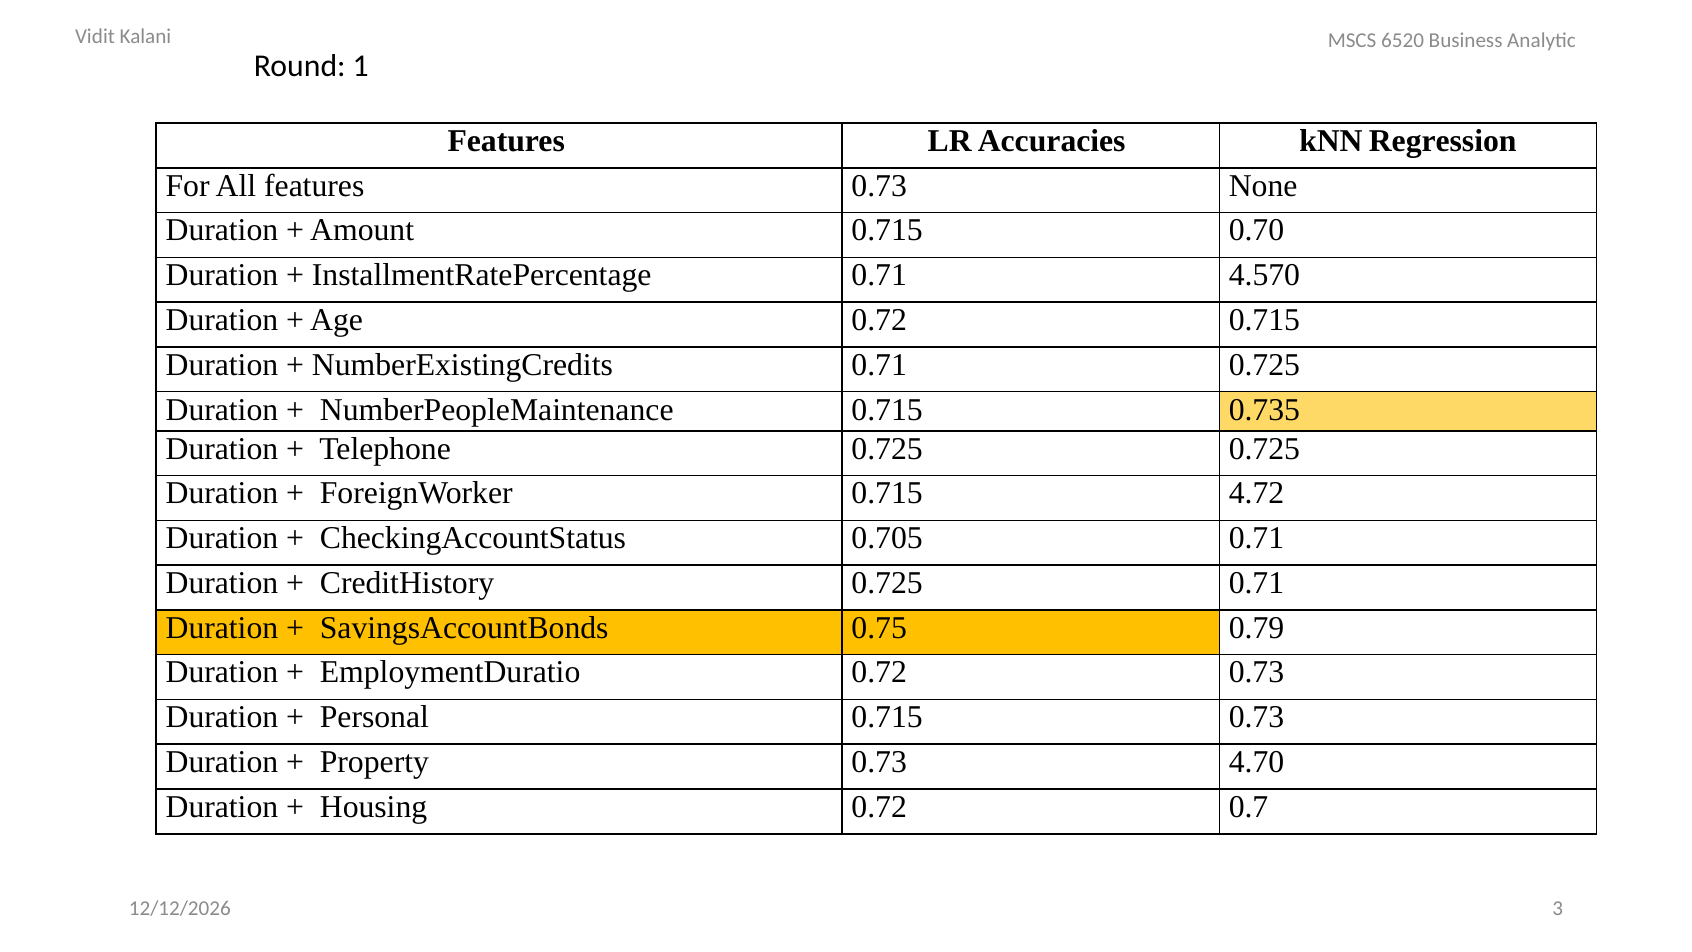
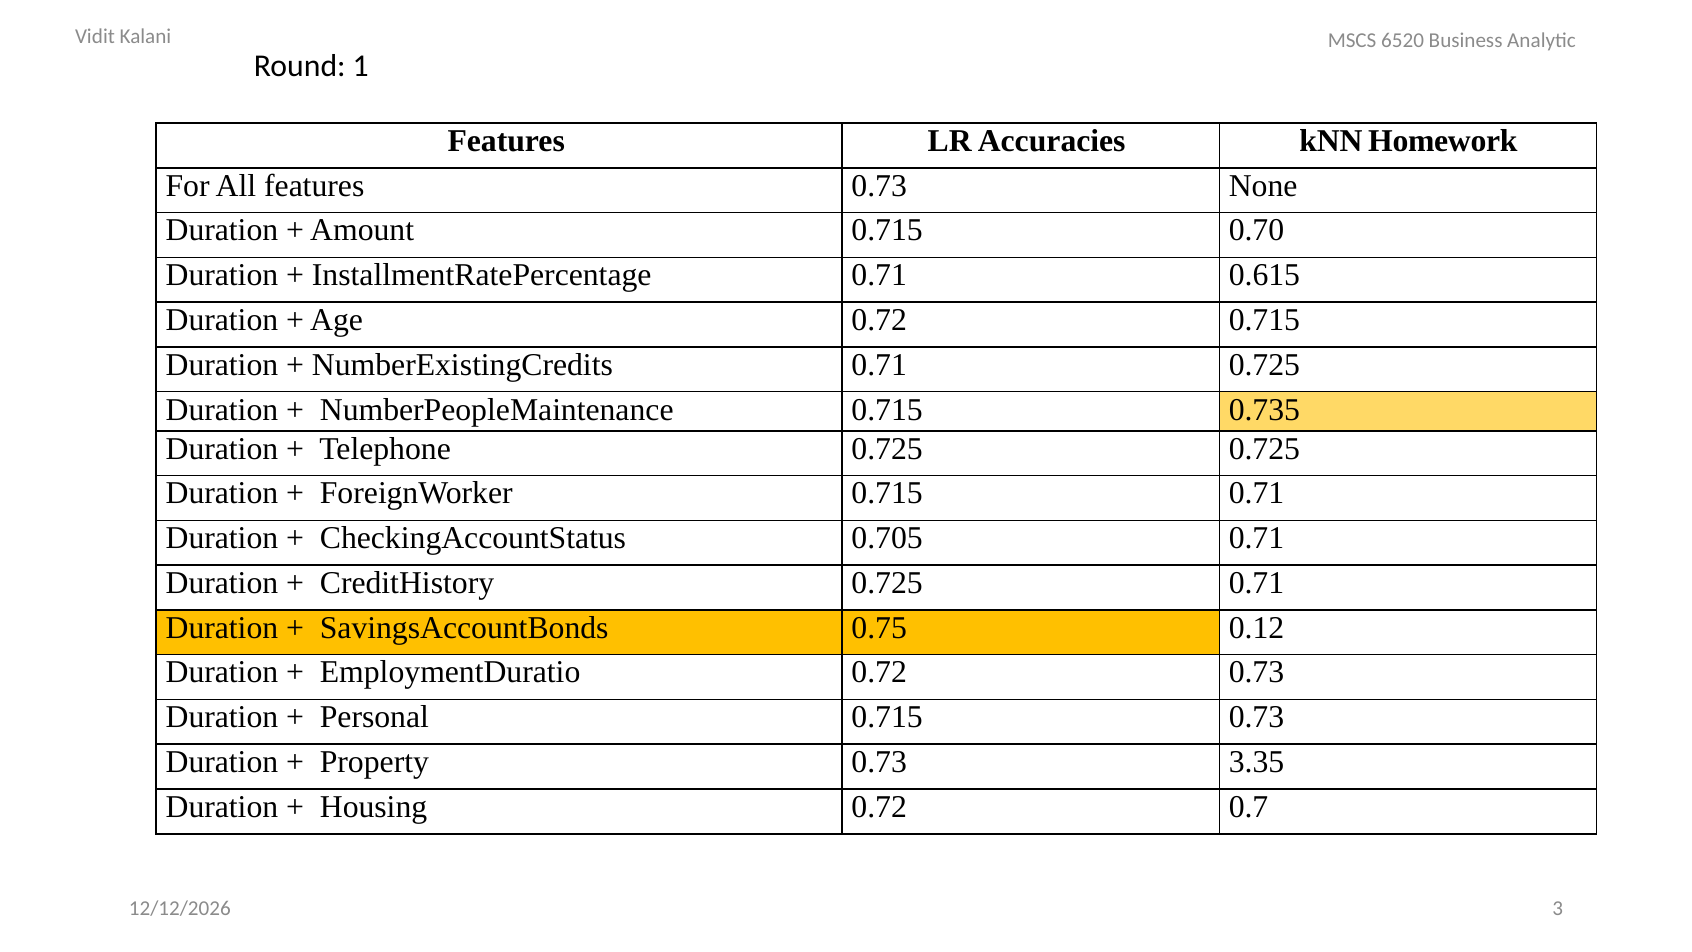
Regression: Regression -> Homework (1443, 141)
4.570: 4.570 -> 0.615 (1264, 275)
4.72: 4.72 -> 0.71 (1257, 493)
0.79: 0.79 -> 0.12 (1257, 628)
4.70: 4.70 -> 3.35 (1257, 762)
